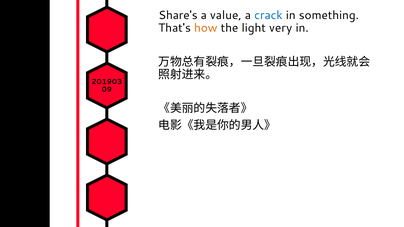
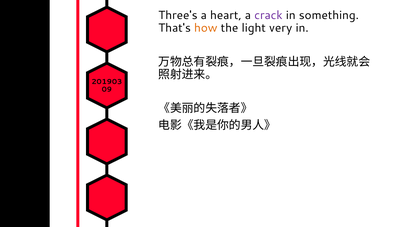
Share's: Share's -> Three's (178, 15)
value: value -> heart (226, 15)
crack colour: blue -> purple (268, 15)
